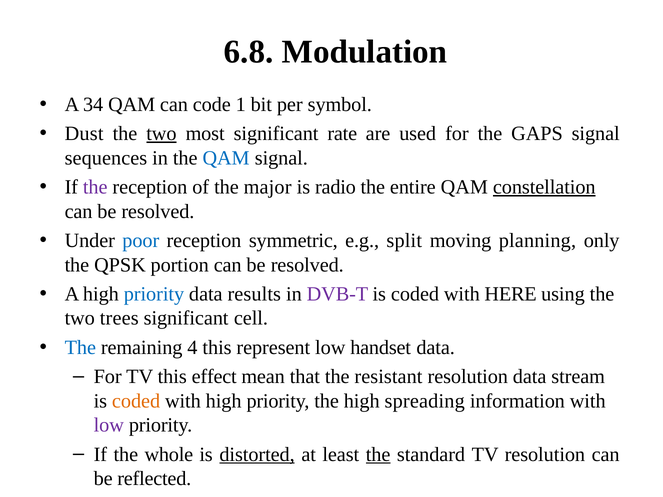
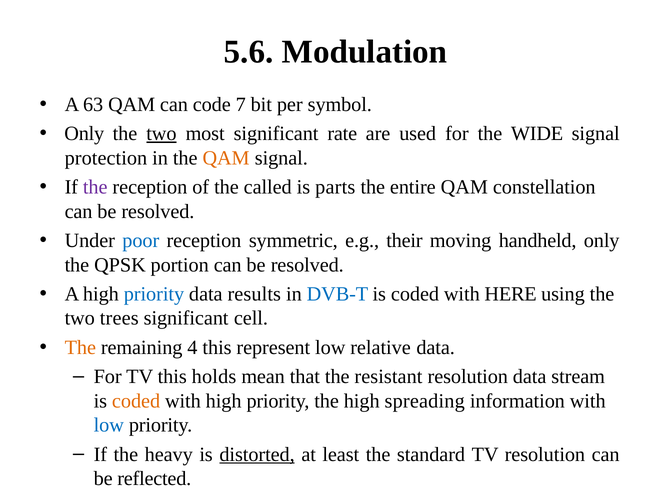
6.8: 6.8 -> 5.6 (249, 52)
34: 34 -> 63 (93, 105)
1: 1 -> 7 (241, 105)
Dust: Dust -> Only (84, 134)
GAPS: GAPS -> WIDE (537, 134)
sequences: sequences -> protection (106, 158)
QAM colour: blue -> orange (226, 158)
major: major -> called (268, 187)
radio: radio -> parts (335, 187)
constellation underline: present -> none (544, 187)
split: split -> their (404, 241)
planning: planning -> handheld (538, 241)
DVB-T colour: purple -> blue (337, 294)
The colour: blue -> orange (80, 348)
handset: handset -> relative (381, 348)
effect: effect -> holds (214, 377)
low colour: purple -> blue (109, 425)
whole: whole -> heavy (169, 455)
the underline: present -> none (378, 455)
